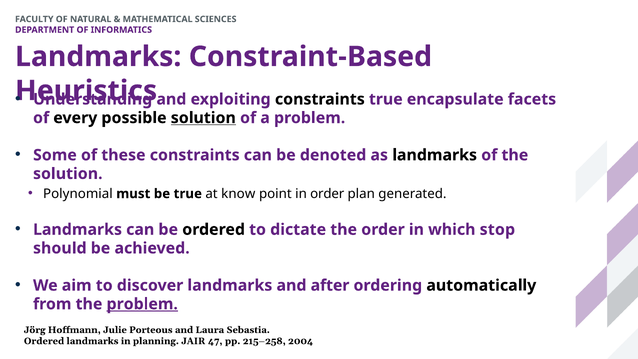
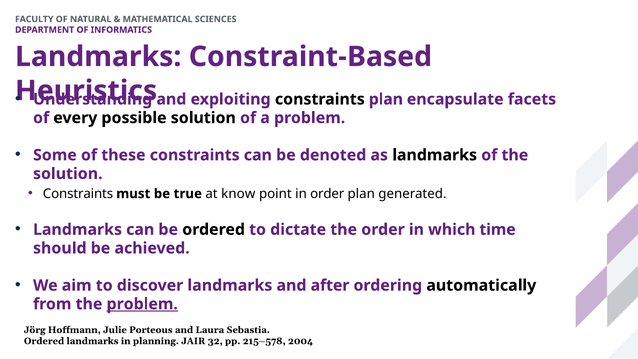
constraints true: true -> plan (386, 99)
solution underline: present -> none (203, 118)
Polynomial: Polynomial -> Constraints (78, 194)
stop: stop -> time (498, 229)
47: 47 -> 32 (215, 341)
215–258: 215–258 -> 215–578 (264, 341)
